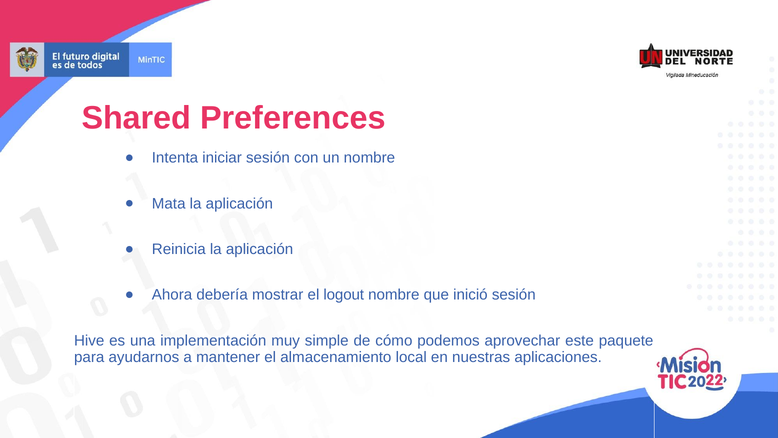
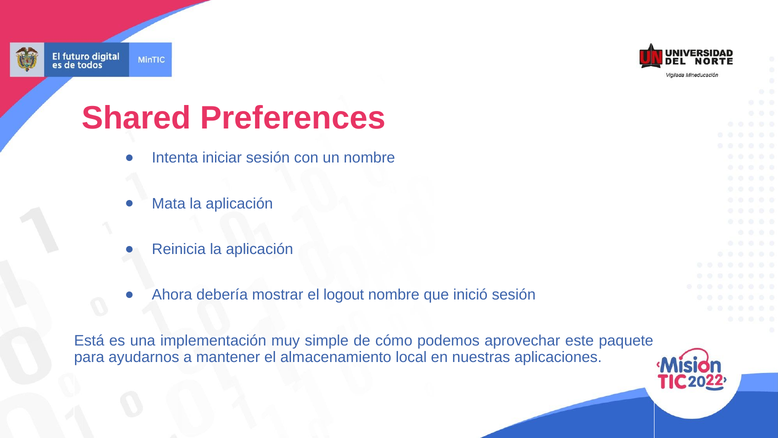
Hive: Hive -> Está (89, 340)
